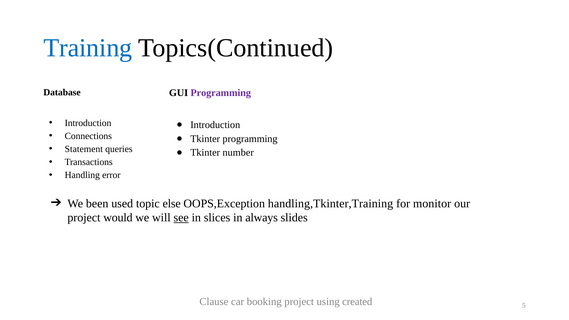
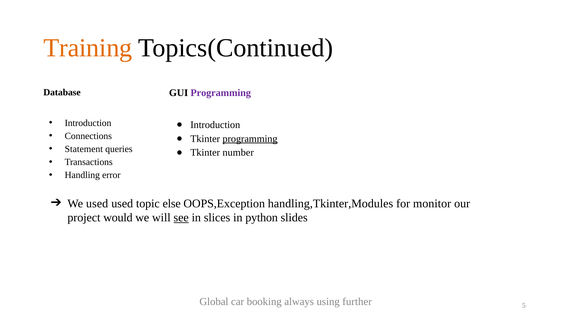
Training colour: blue -> orange (88, 48)
programming underline: none -> present (250, 139)
We been: been -> used (97, 203)
handling,Tkinter,Training: handling,Tkinter,Training -> handling,Tkinter,Modules (331, 203)
always: always -> python (262, 218)
Clause: Clause -> Global (214, 302)
booking project: project -> always (299, 302)
created: created -> further (357, 302)
